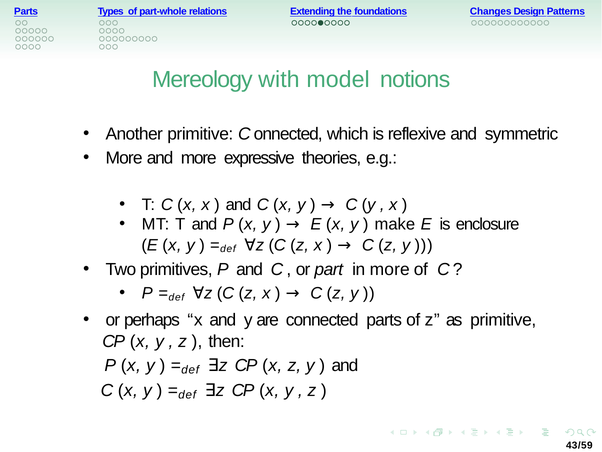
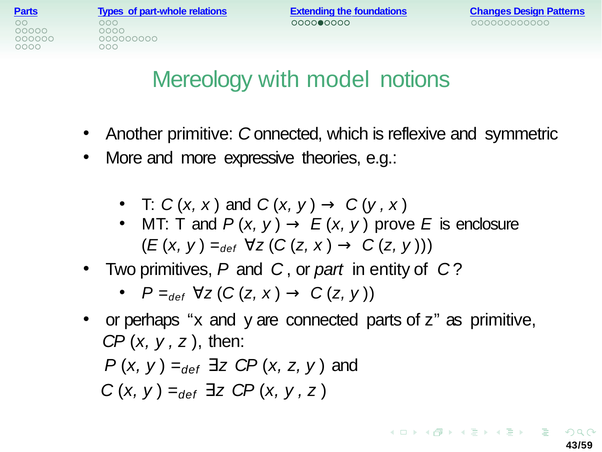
make: make -> prove (395, 224)
in more: more -> entity (390, 269)
